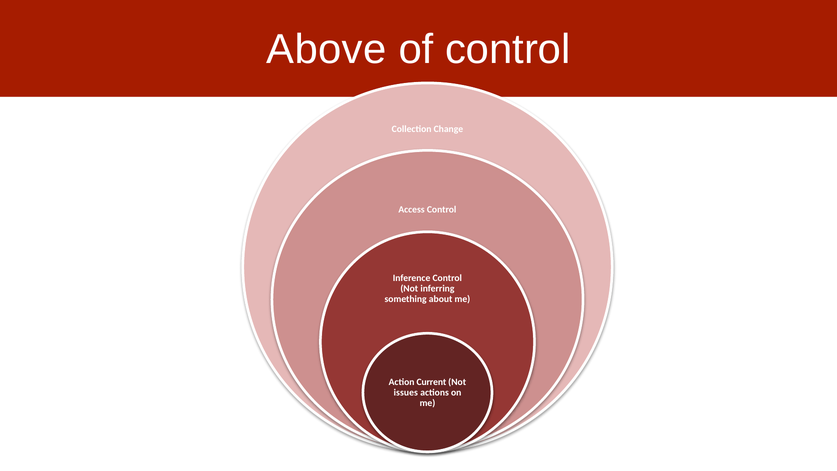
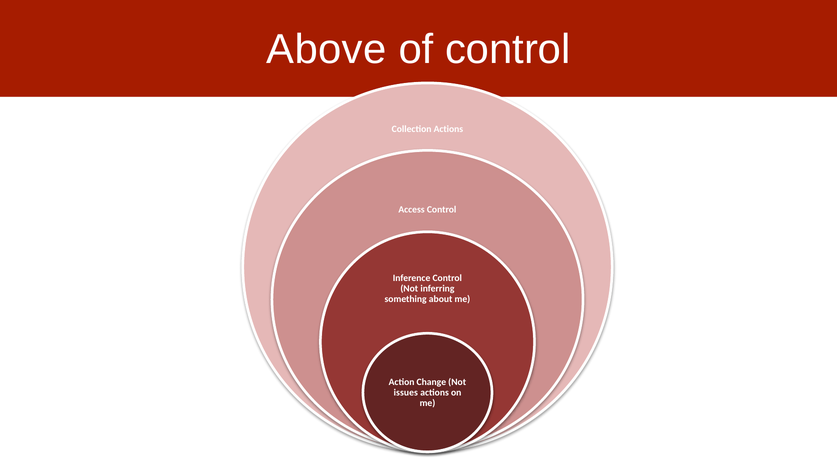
Collection Change: Change -> Actions (448, 129)
Current: Current -> Change (431, 382)
